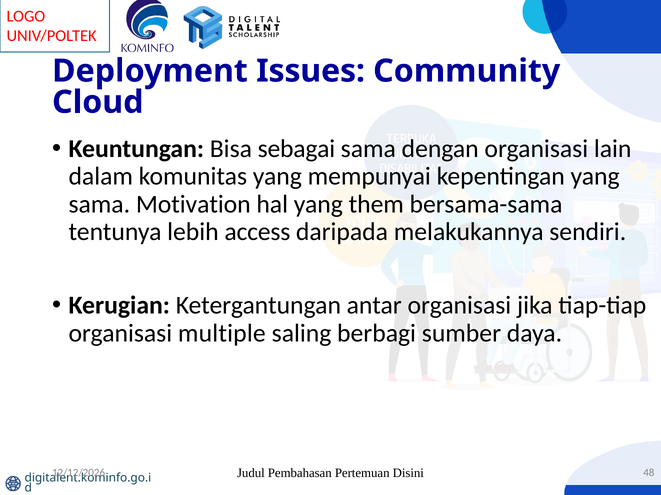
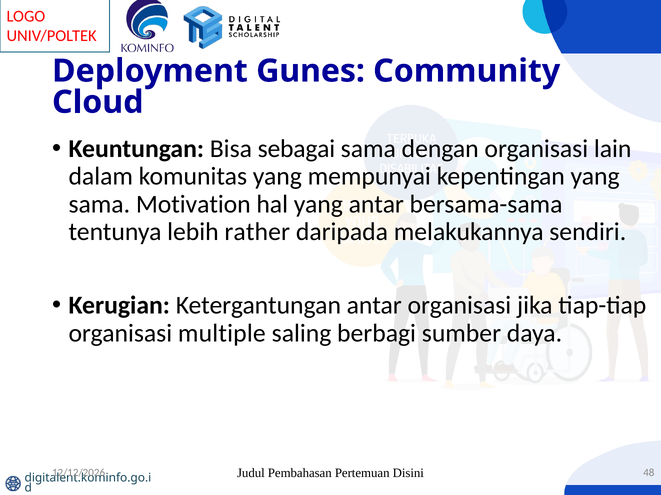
Issues: Issues -> Gunes (311, 71)
yang them: them -> antar (376, 204)
access: access -> rather (257, 232)
